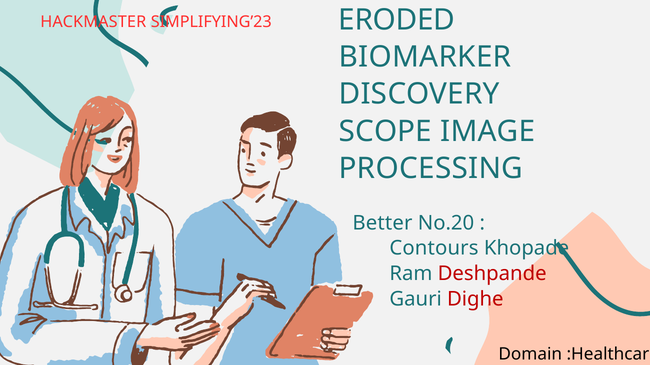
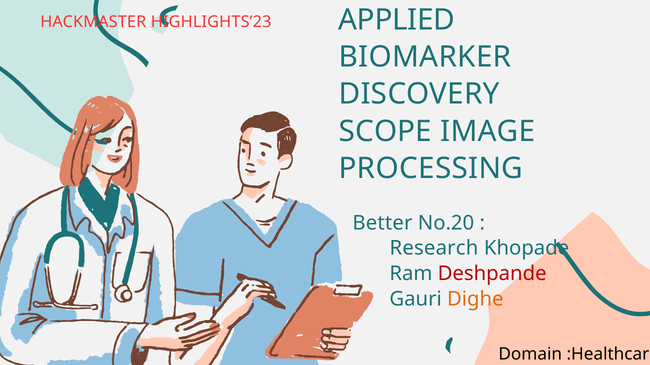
ERODED: ERODED -> APPLIED (397, 20)
SIMPLIFYING’23: SIMPLIFYING’23 -> HIGHLIGHTS’23 (211, 22)
Contours: Contours -> Research (434, 249)
Dighe colour: red -> orange (475, 299)
